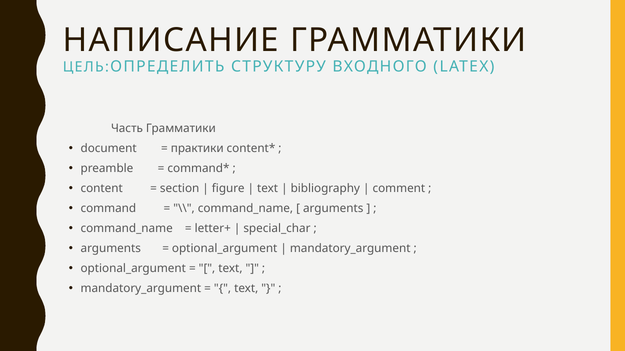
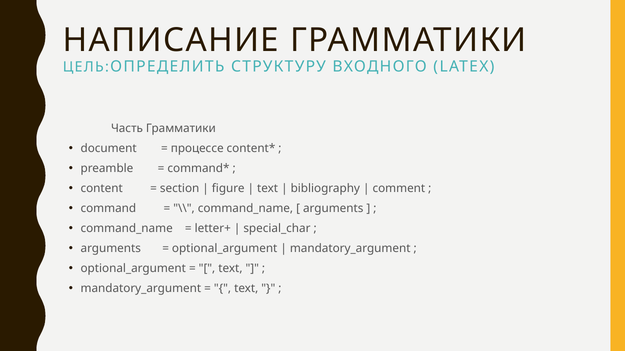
практики: практики -> процессе (197, 149)
